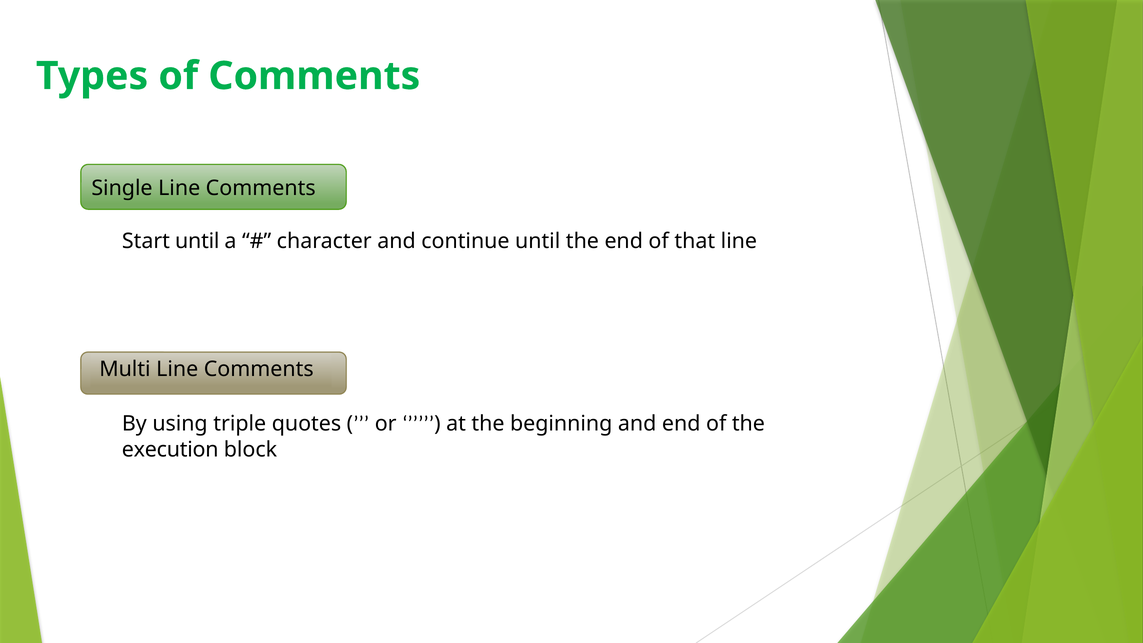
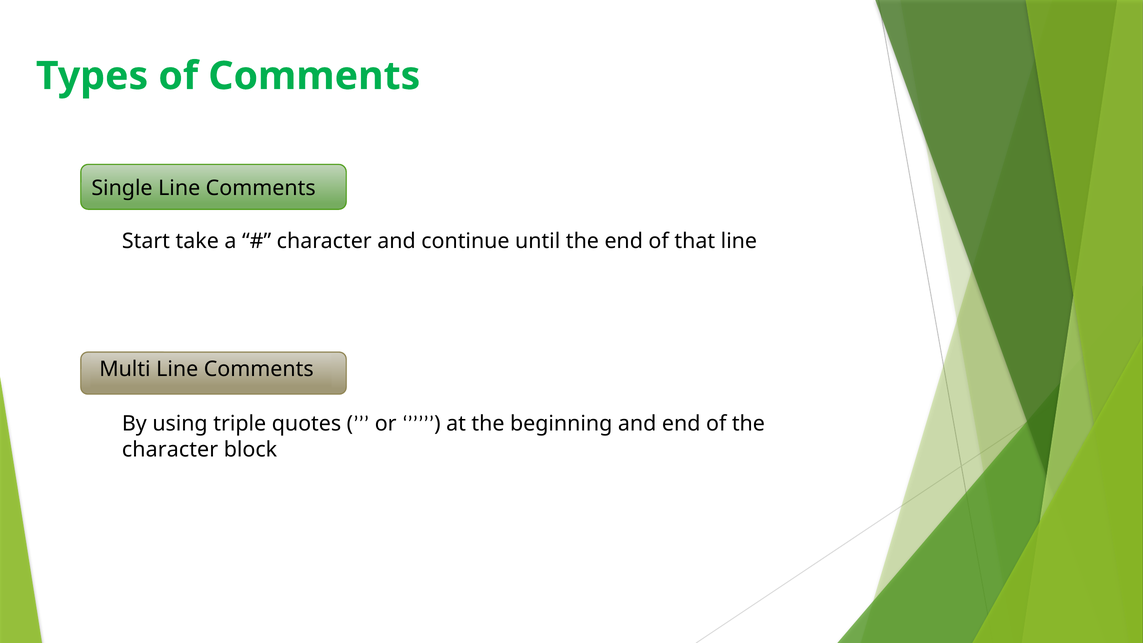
Start until: until -> take (197, 241)
execution: execution -> character (170, 449)
